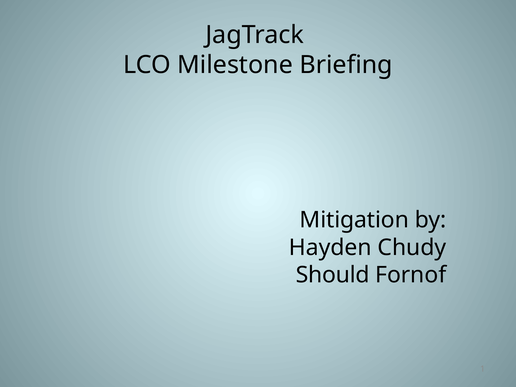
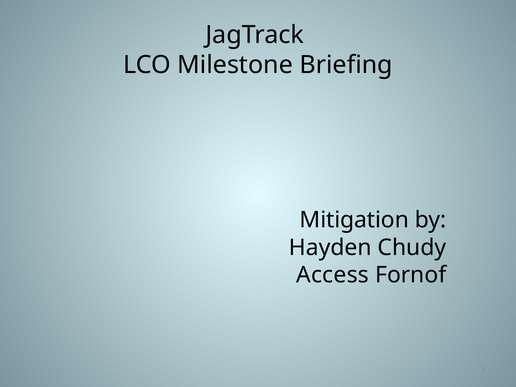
Should: Should -> Access (333, 275)
